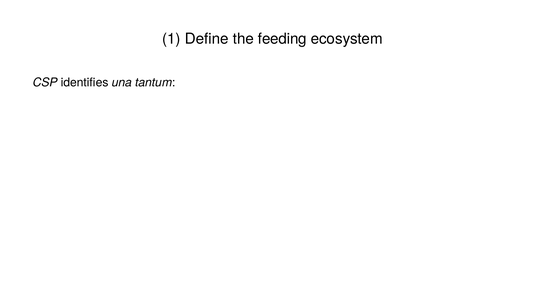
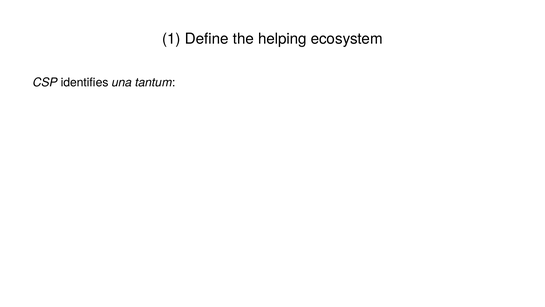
feeding: feeding -> helping (282, 39)
